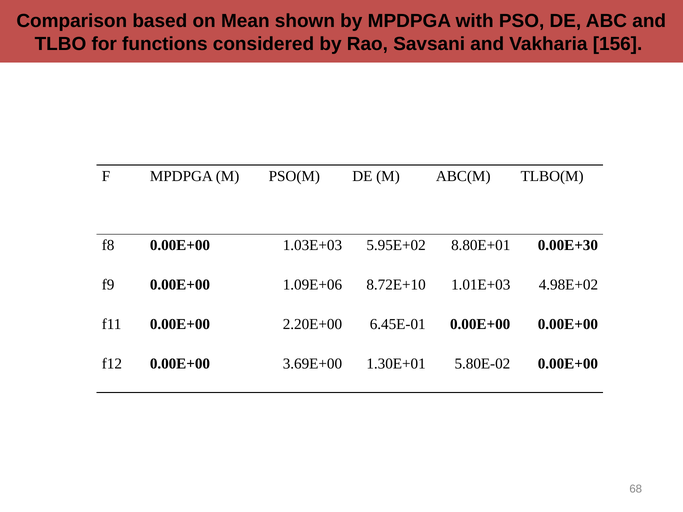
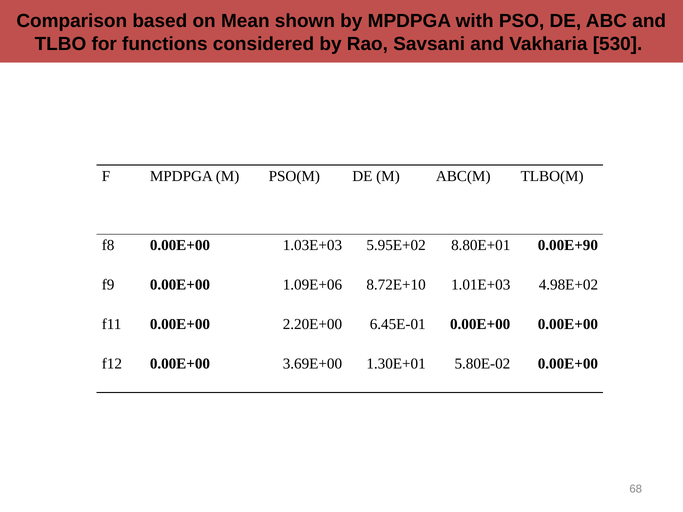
156: 156 -> 530 (618, 44)
0.00E+30: 0.00E+30 -> 0.00E+90 (568, 245)
